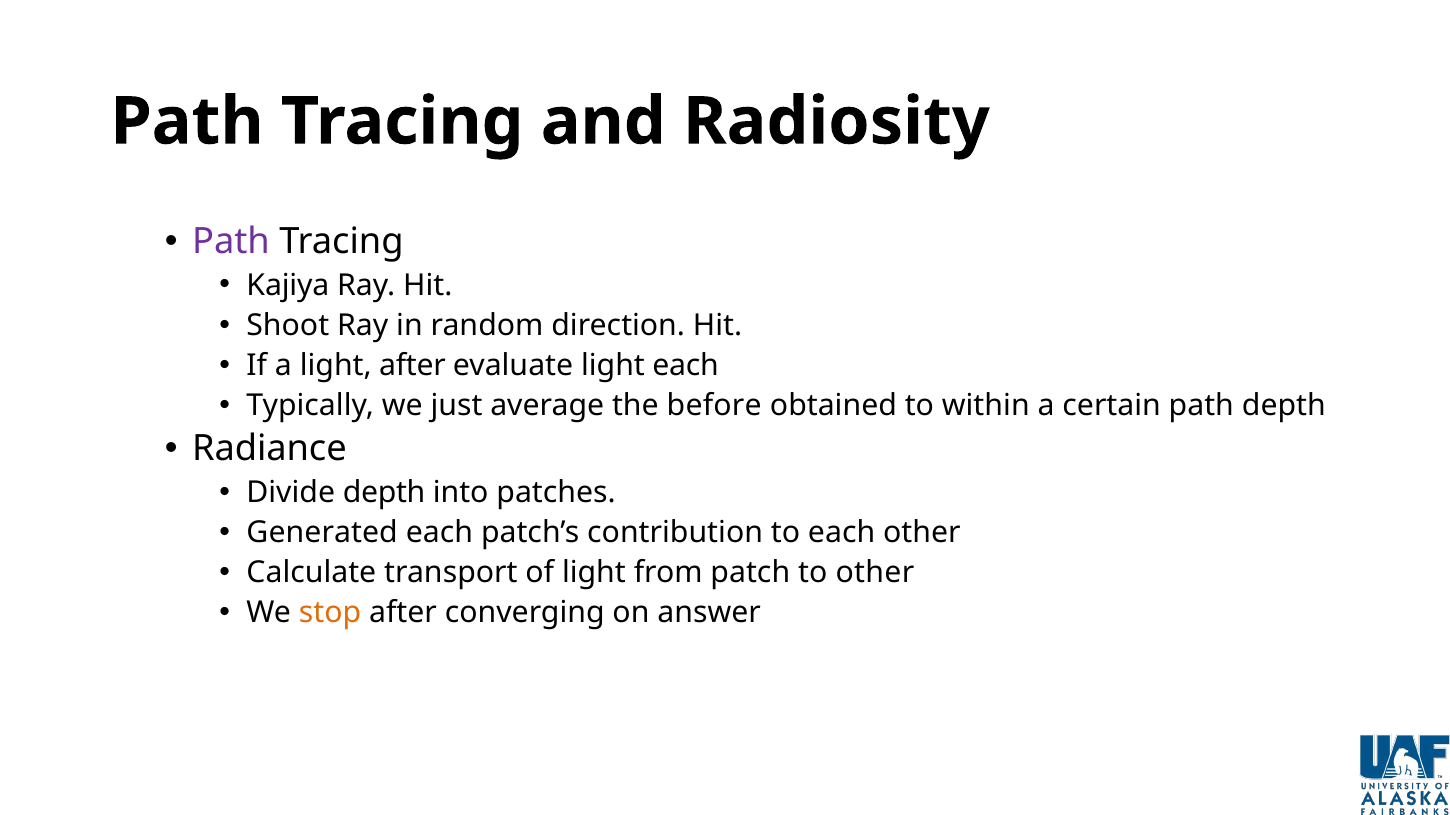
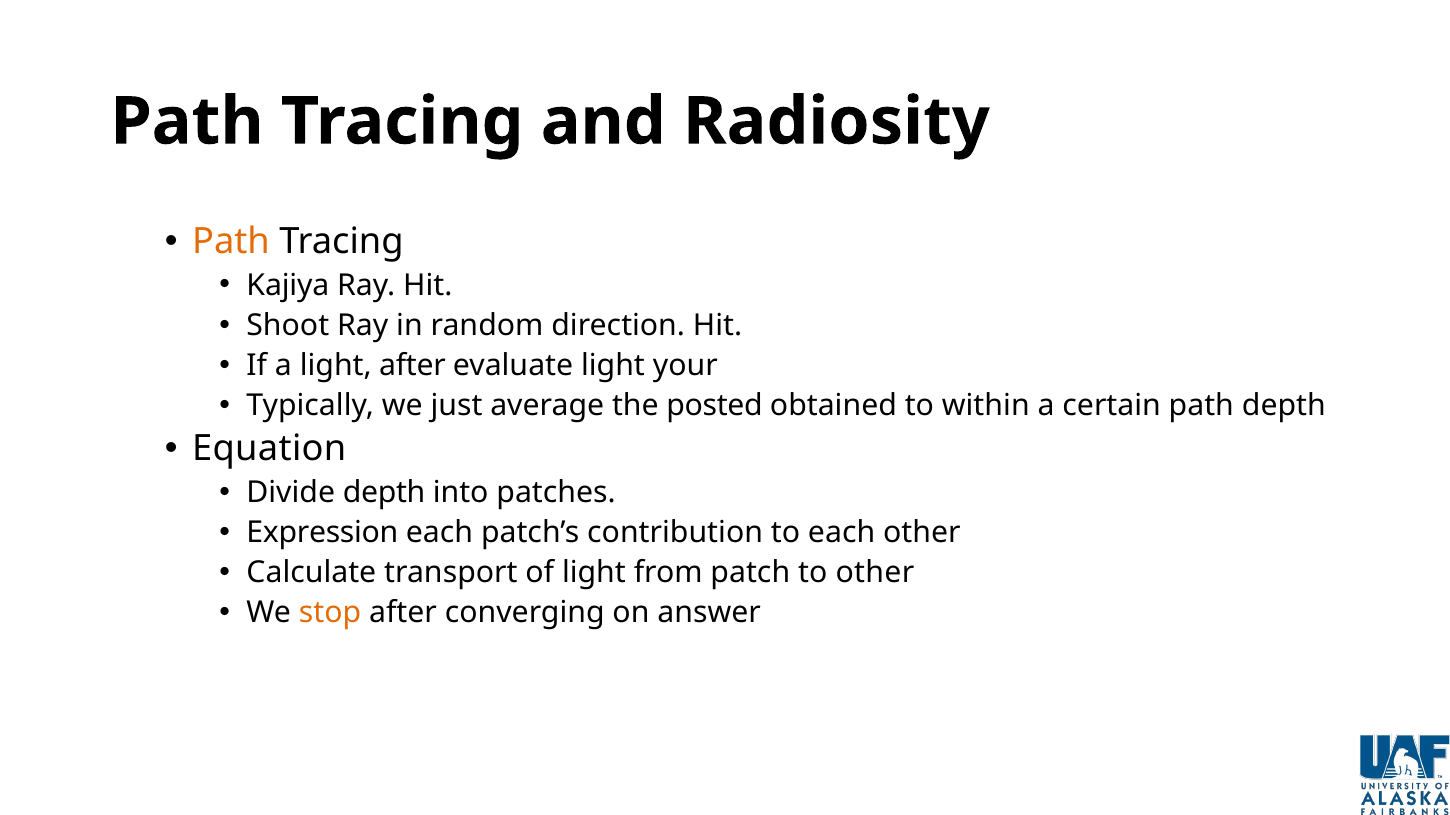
Path colour: purple -> orange (231, 242)
light each: each -> your (685, 366)
before: before -> posted (714, 406)
Radiance: Radiance -> Equation (269, 449)
Generated: Generated -> Expression (322, 533)
